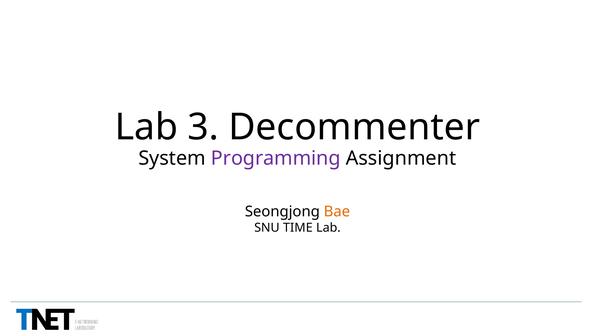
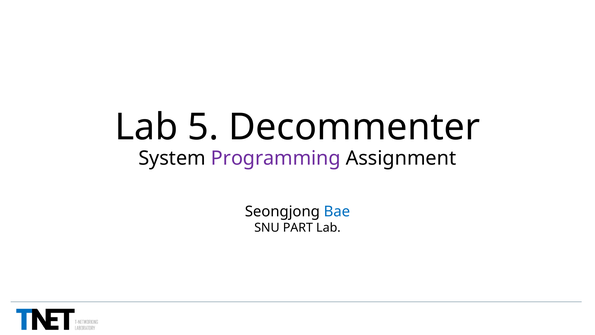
3: 3 -> 5 (203, 127)
Bae colour: orange -> blue (337, 211)
TIME: TIME -> PART (298, 228)
